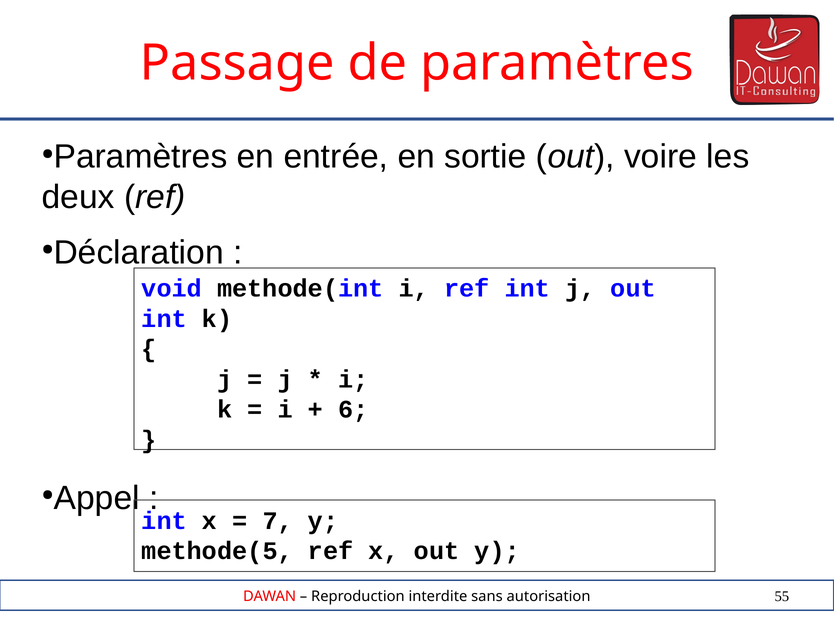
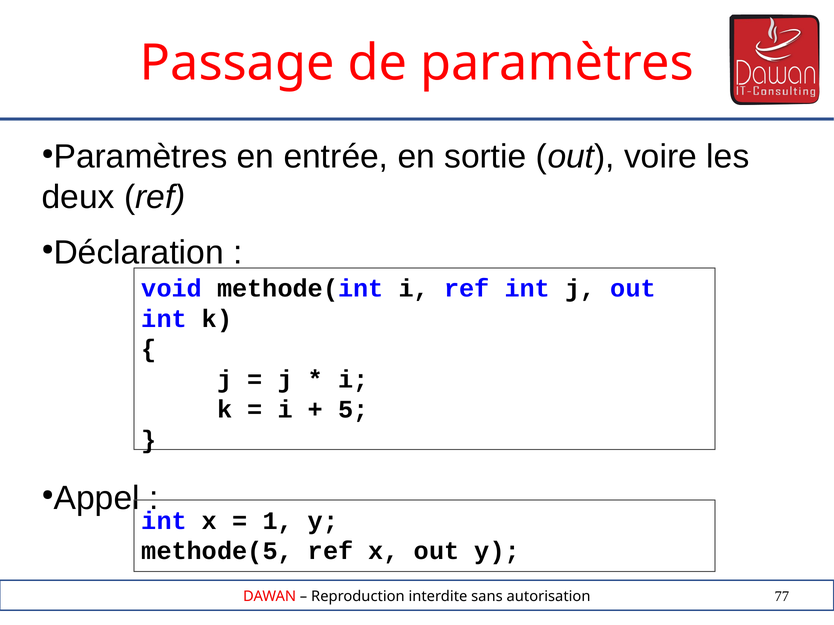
6: 6 -> 5 (353, 410)
7: 7 -> 1 (278, 521)
55: 55 -> 77 (782, 597)
